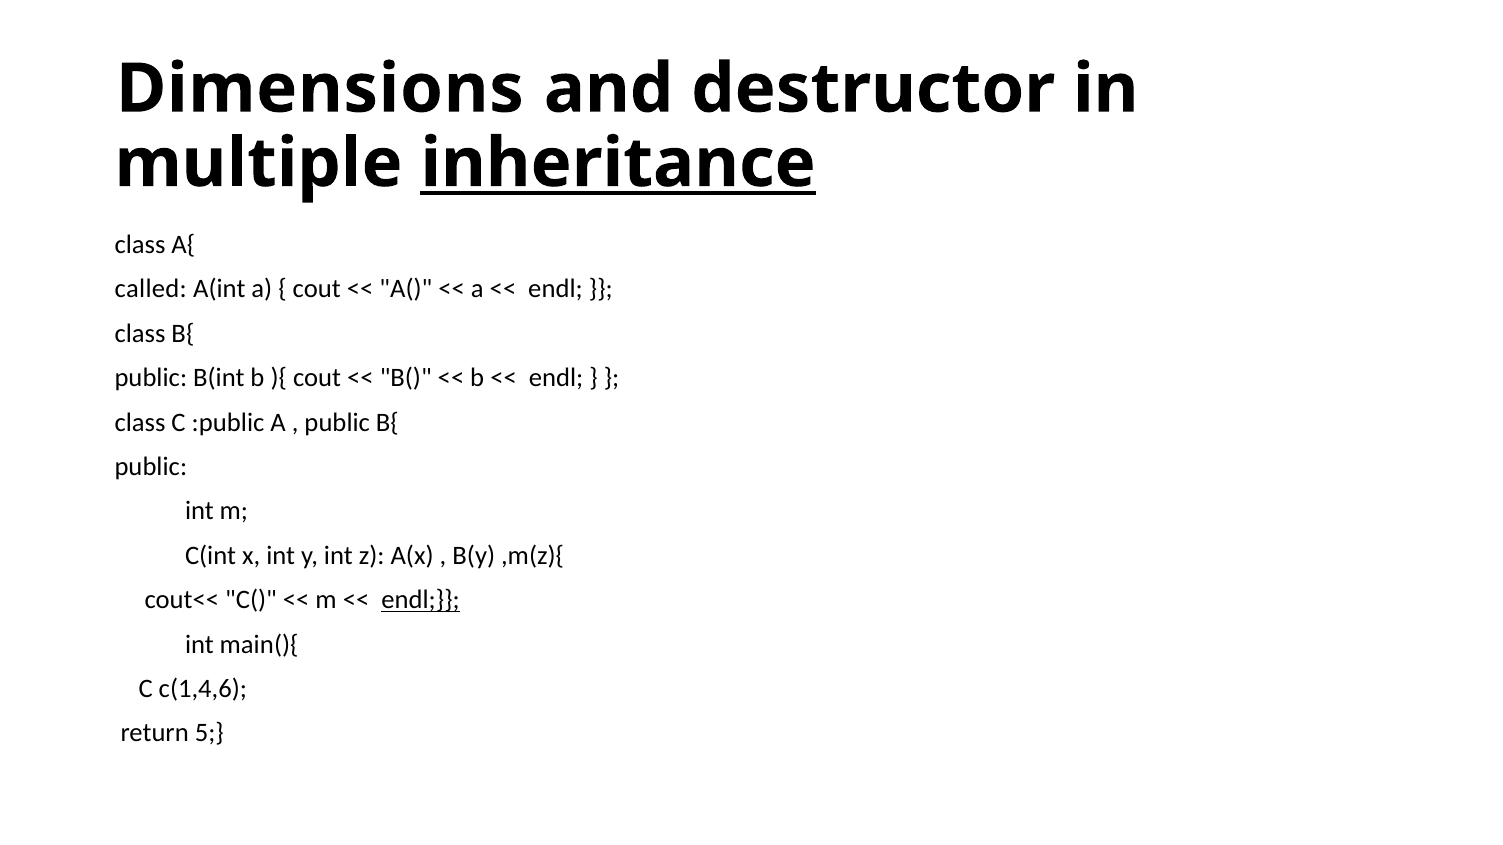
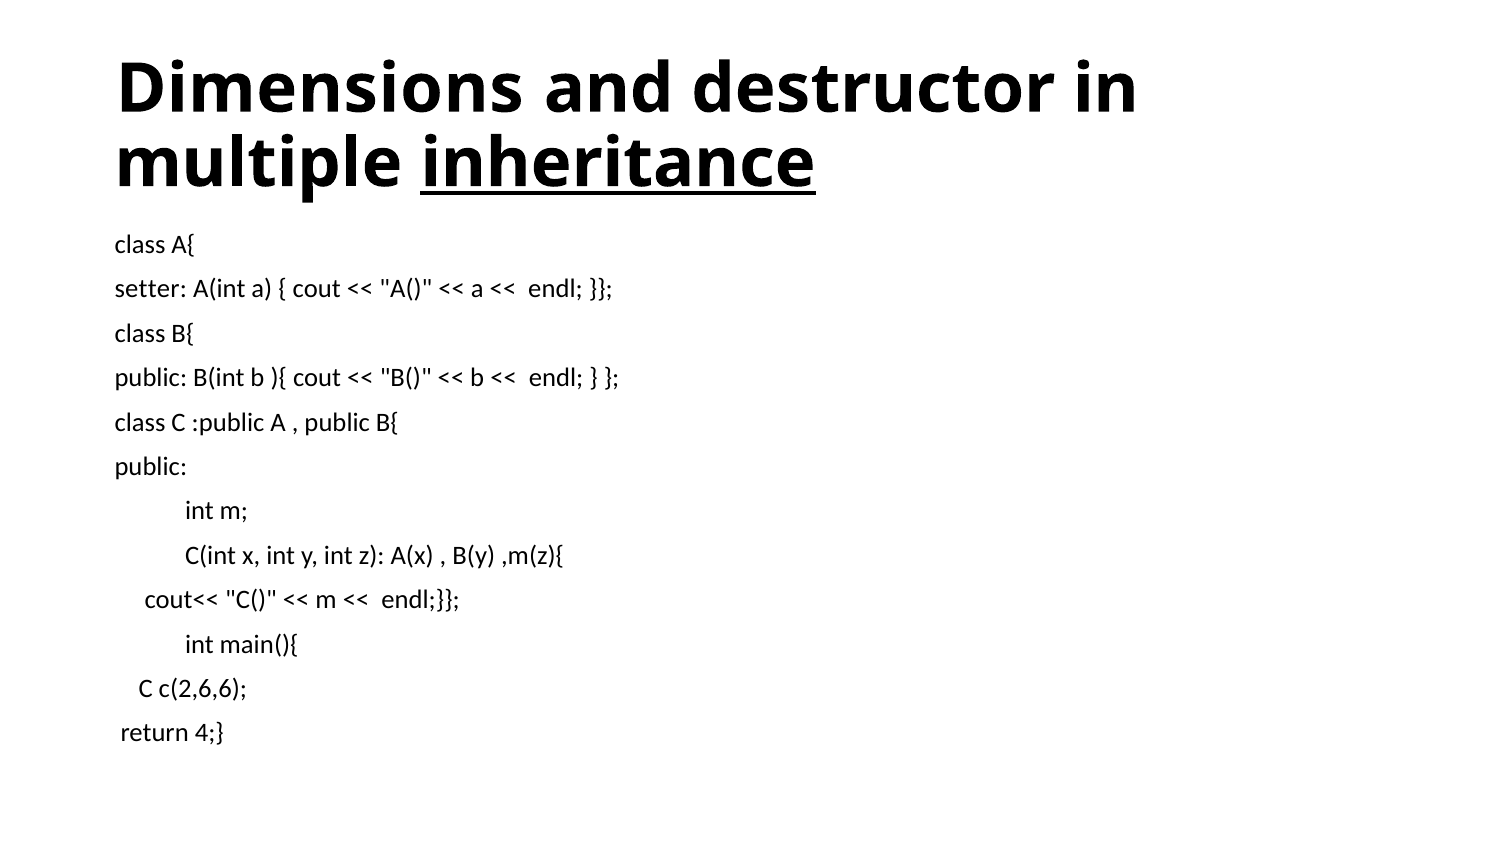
called: called -> setter (151, 289)
endl underline: present -> none (421, 600)
c(1,4,6: c(1,4,6 -> c(2,6,6 (203, 689)
5: 5 -> 4 (209, 734)
